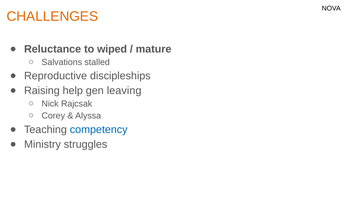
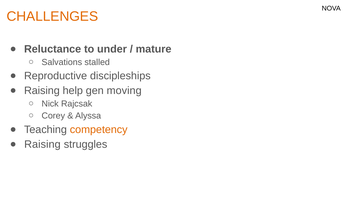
wiped: wiped -> under (112, 49)
leaving: leaving -> moving (124, 91)
competency colour: blue -> orange (99, 130)
Ministry: Ministry -> Raising (42, 145)
